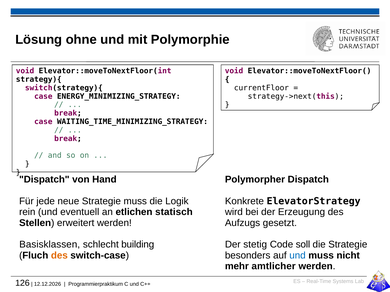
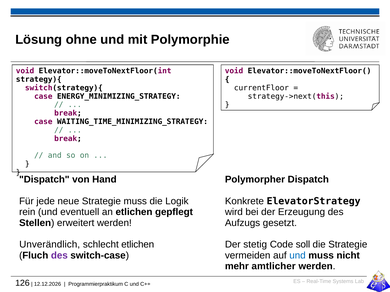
statisch: statisch -> gepflegt (174, 212)
Basisklassen: Basisklassen -> Unverändlich (50, 245)
schlecht building: building -> etlichen (138, 245)
besonders: besonders -> vermeiden (248, 256)
des colour: orange -> purple (59, 256)
